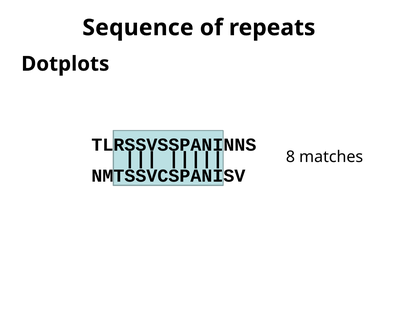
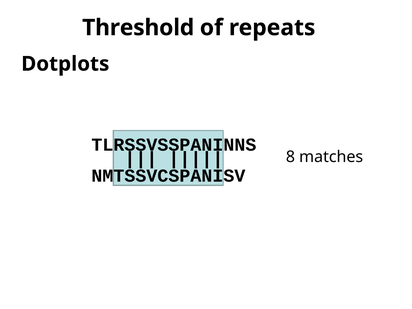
Sequence: Sequence -> Threshold (138, 28)
